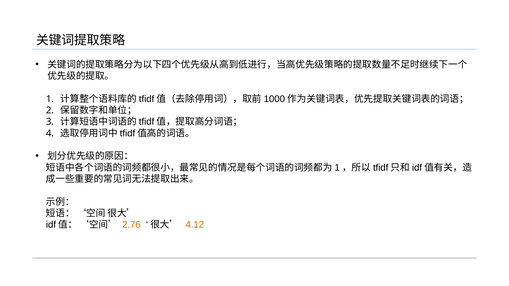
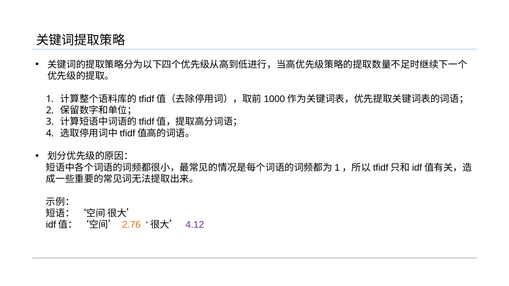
4.12 colour: orange -> purple (195, 225)
